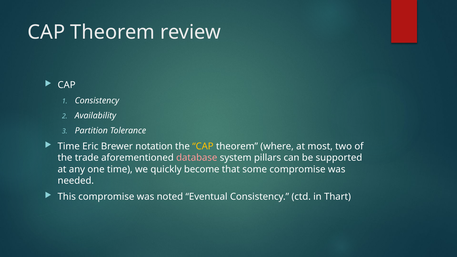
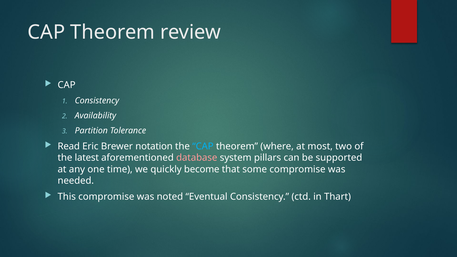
Time: Time -> Read (69, 146)
CAP colour: yellow -> light blue (203, 146)
trade: trade -> latest (87, 158)
